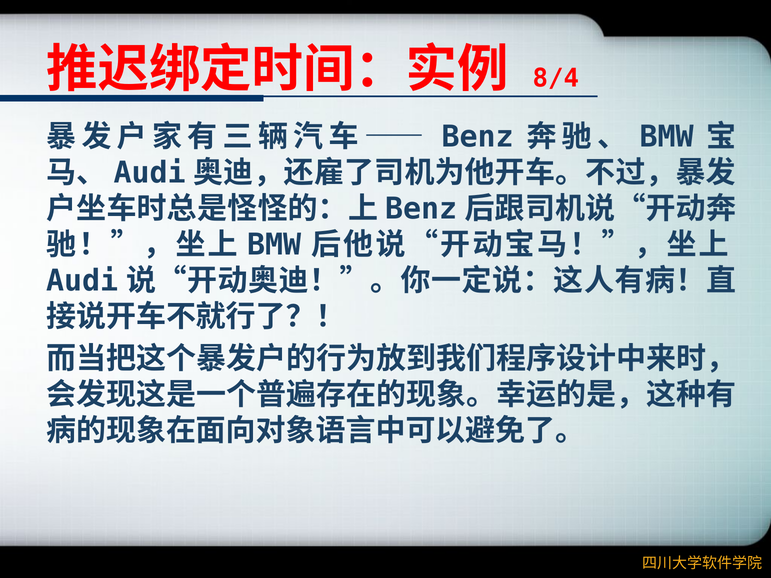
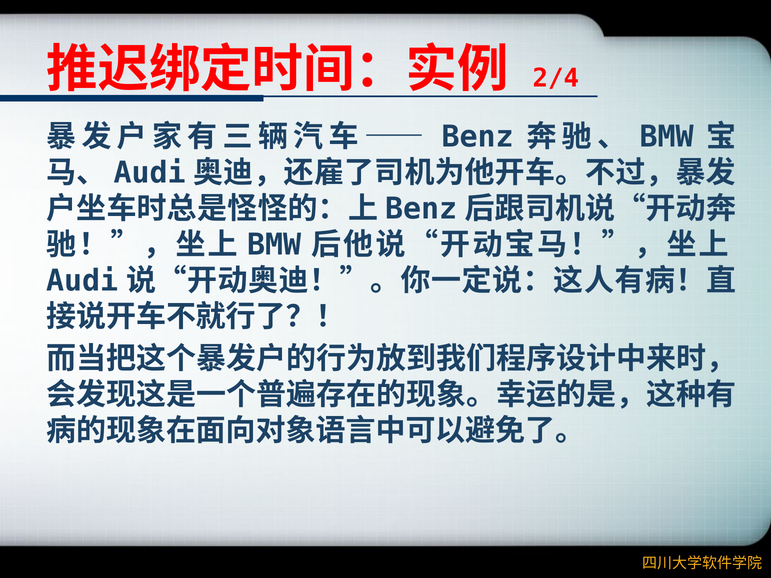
8/4: 8/4 -> 2/4 (556, 78)
